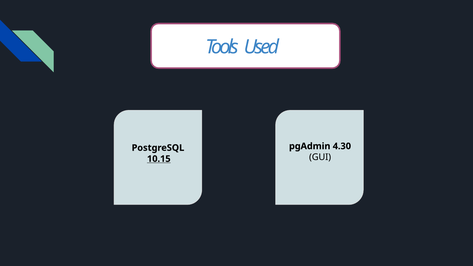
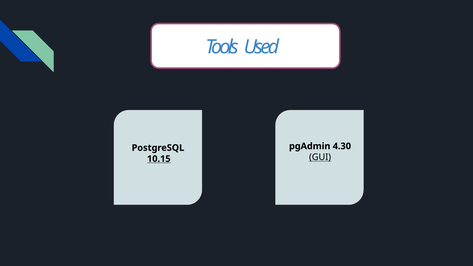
GUI underline: none -> present (320, 157)
